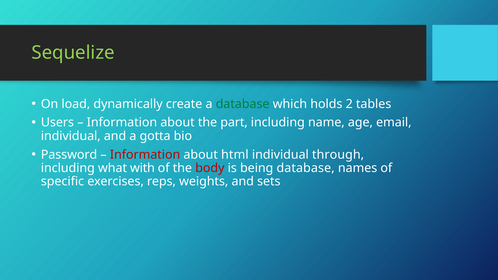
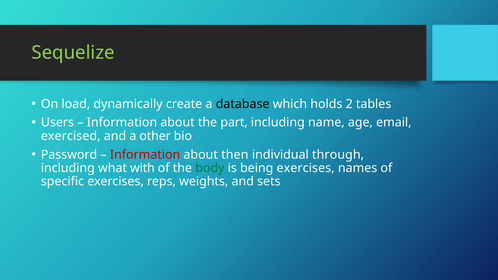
database colour: green -> black (243, 104)
individual: individual -> exercised (71, 136)
gotta: gotta -> other (155, 136)
html: html -> then (235, 155)
body colour: red -> green (210, 168)
being database: database -> exercises (306, 168)
